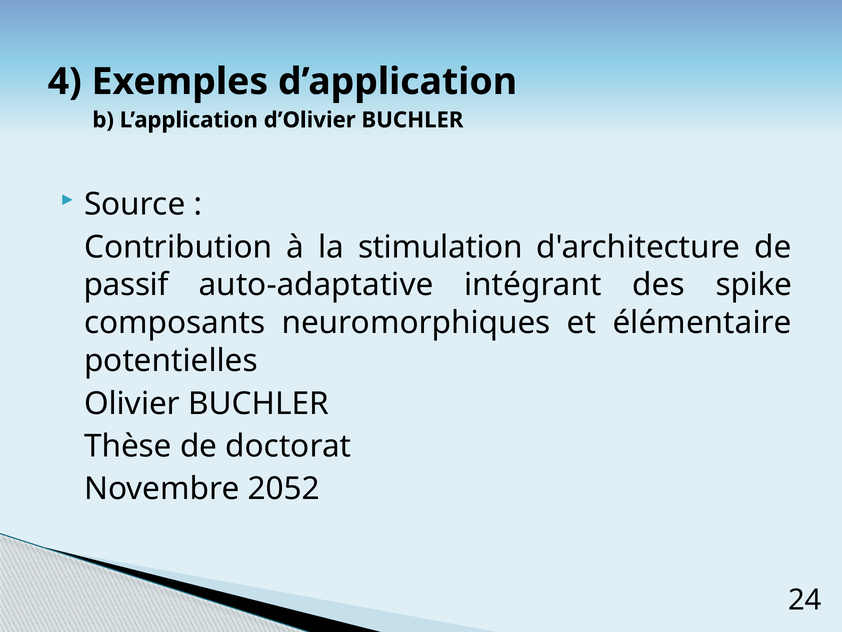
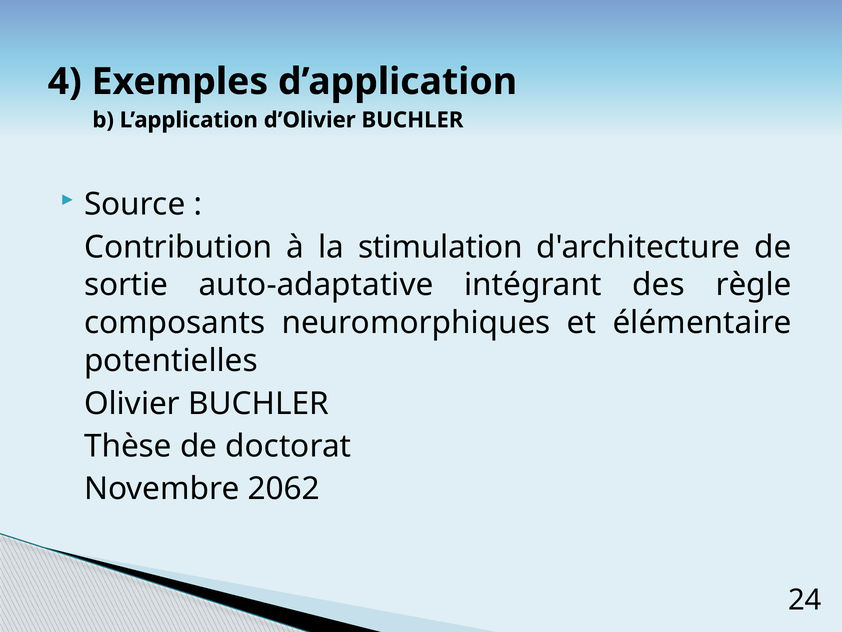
passif: passif -> sortie (126, 285)
spike: spike -> règle (754, 285)
2052: 2052 -> 2062 (284, 488)
